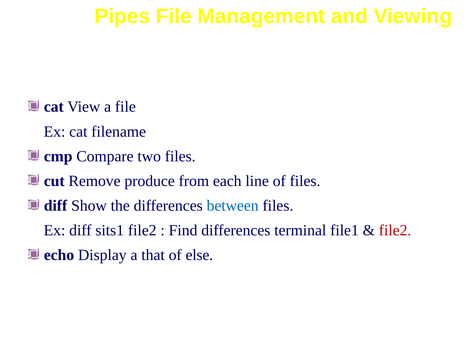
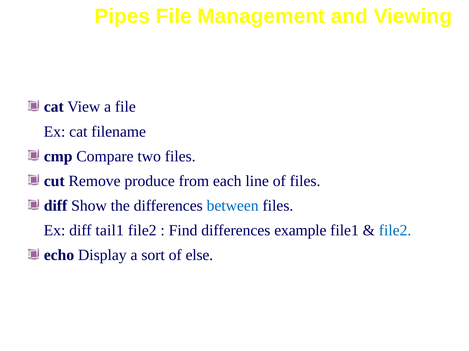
sits1: sits1 -> tail1 (110, 231)
terminal: terminal -> example (300, 231)
file2 colour: red -> blue (395, 231)
that: that -> sort (153, 256)
